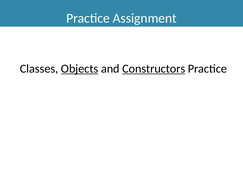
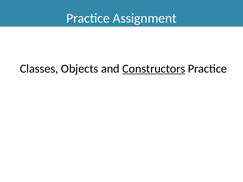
Objects underline: present -> none (80, 69)
